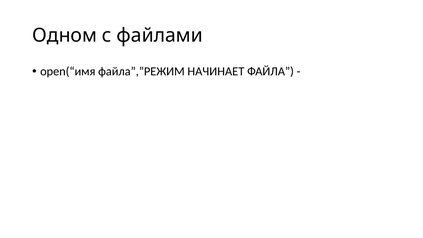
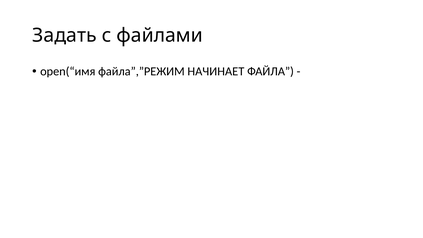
Одном: Одном -> Задать (65, 36)
